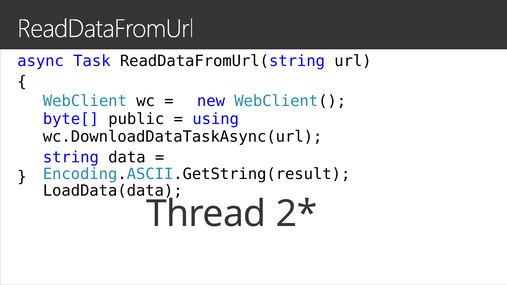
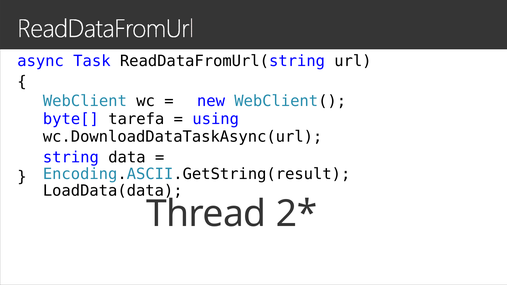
public: public -> tarefa (136, 119)
